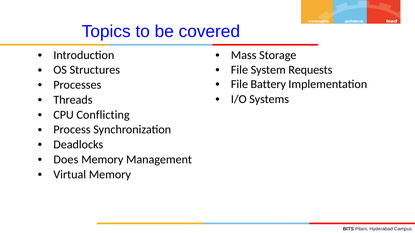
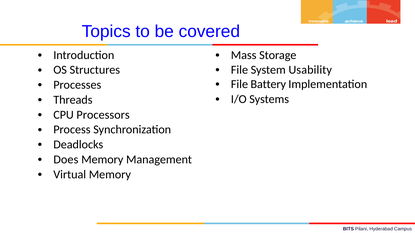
Requests: Requests -> Usability (310, 70)
Conflicting: Conflicting -> Processors (103, 115)
